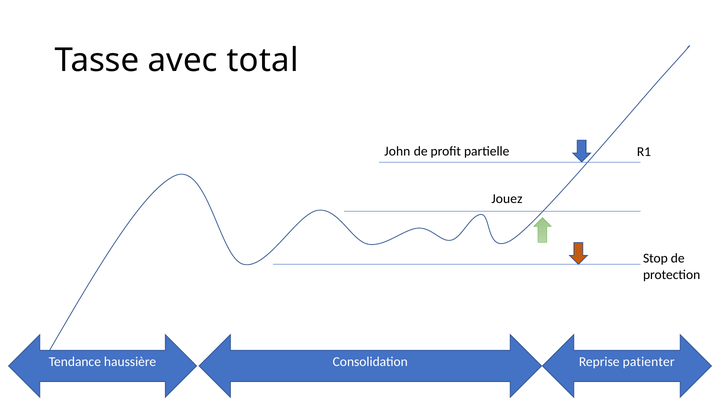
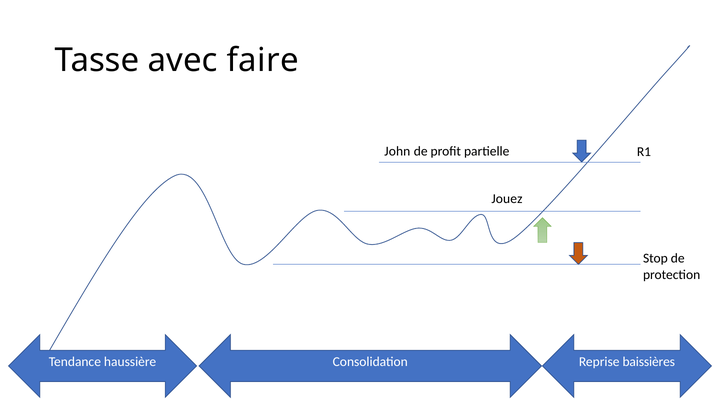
total: total -> faire (263, 60)
patienter: patienter -> baissières (649, 362)
